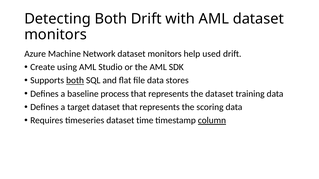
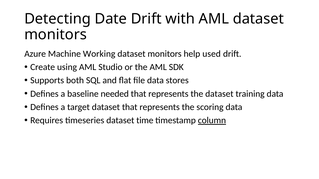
Detecting Both: Both -> Date (111, 19)
Network: Network -> Working (99, 54)
both underline: present -> none (75, 81)
process: process -> needed (115, 94)
